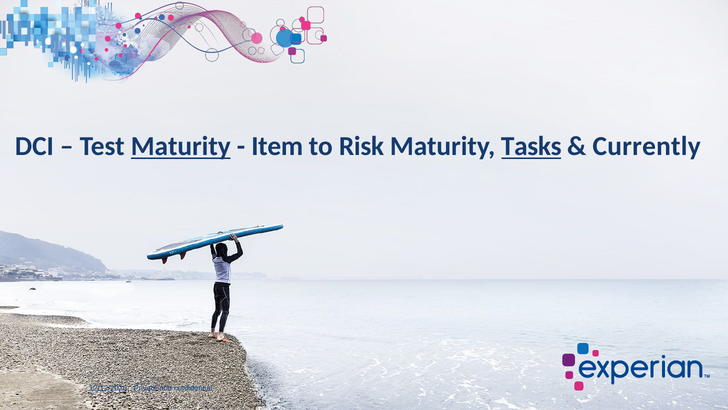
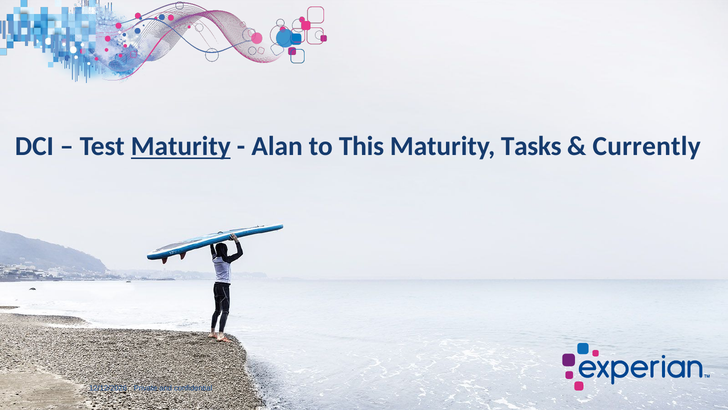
Item: Item -> Alan (277, 146)
Risk: Risk -> This (361, 146)
Tasks underline: present -> none (531, 146)
